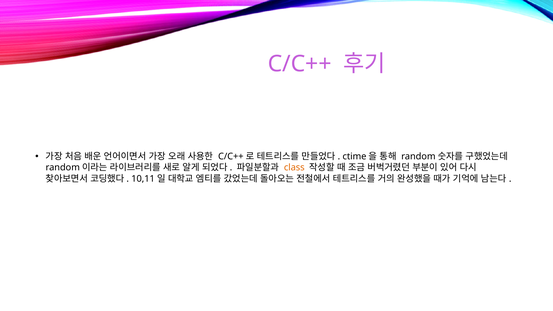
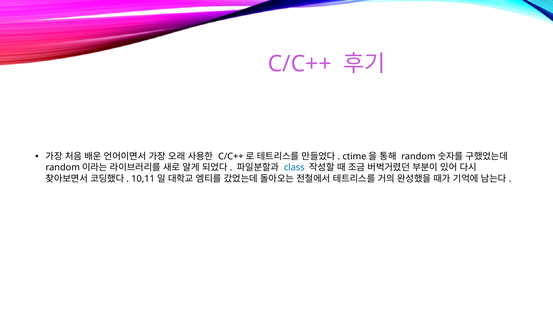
class colour: orange -> blue (294, 168)
